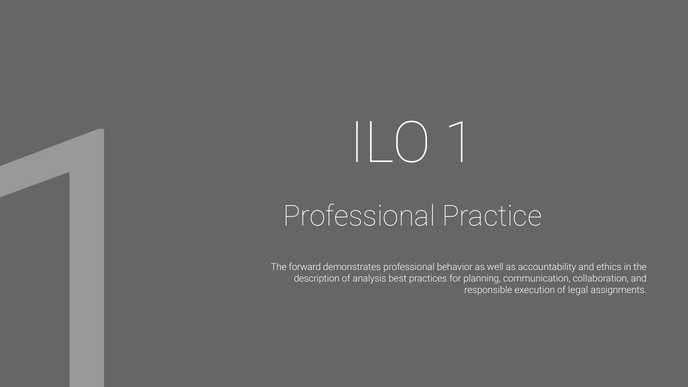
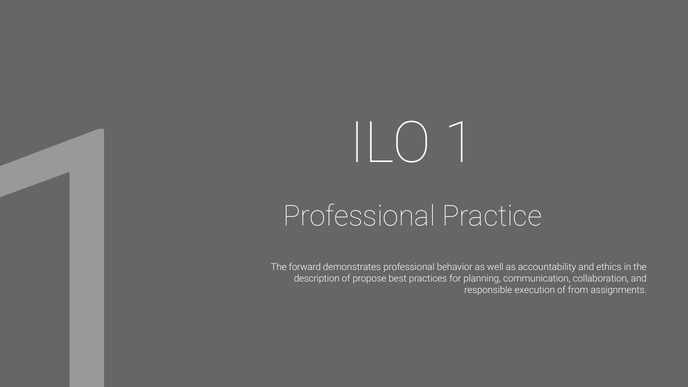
analysis: analysis -> propose (370, 279)
legal: legal -> from (578, 290)
